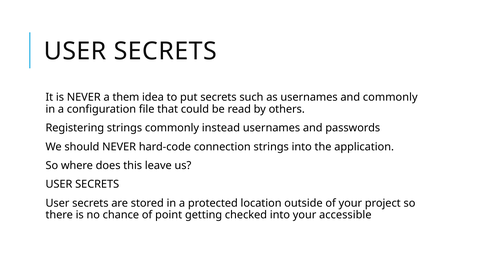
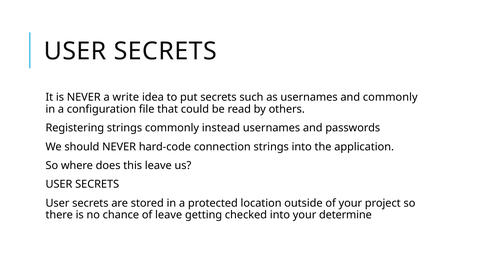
them: them -> write (126, 97)
of point: point -> leave (169, 215)
accessible: accessible -> determine (345, 215)
